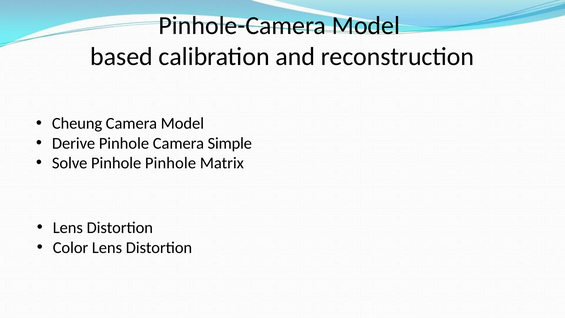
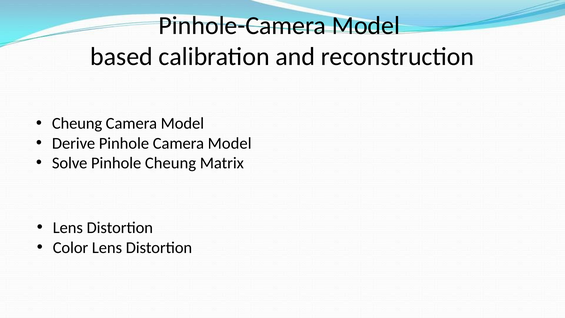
Pinhole Camera Simple: Simple -> Model (230, 143)
Pinhole Pinhole: Pinhole -> Cheung (171, 163)
